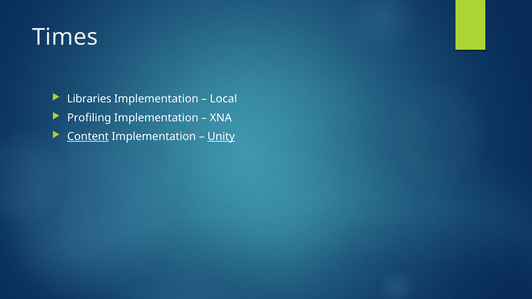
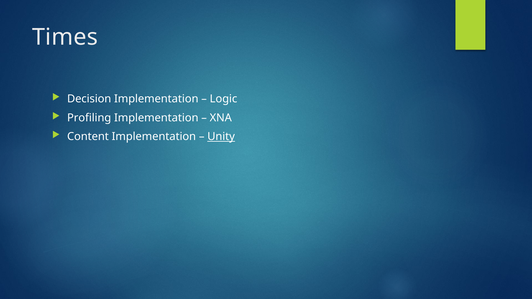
Libraries: Libraries -> Decision (89, 99)
Local: Local -> Logic (224, 99)
Content underline: present -> none (88, 137)
